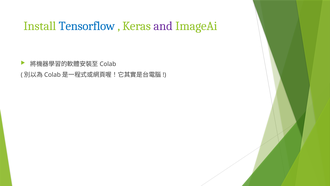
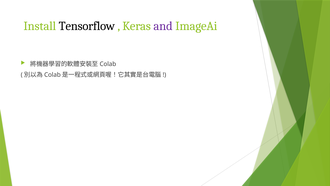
Tensorflow colour: blue -> black (87, 26)
